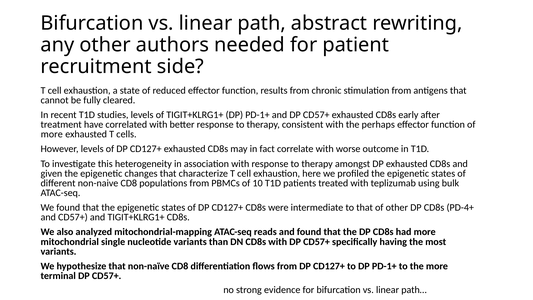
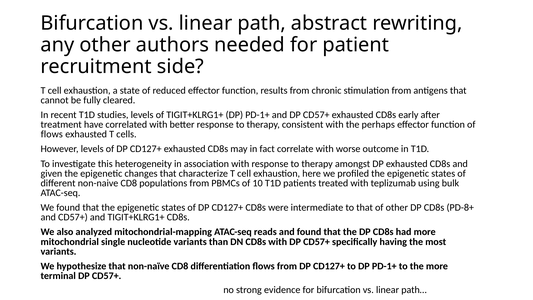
more: more -> flows (52, 134)
PD-4+: PD-4+ -> PD-8+ (460, 207)
